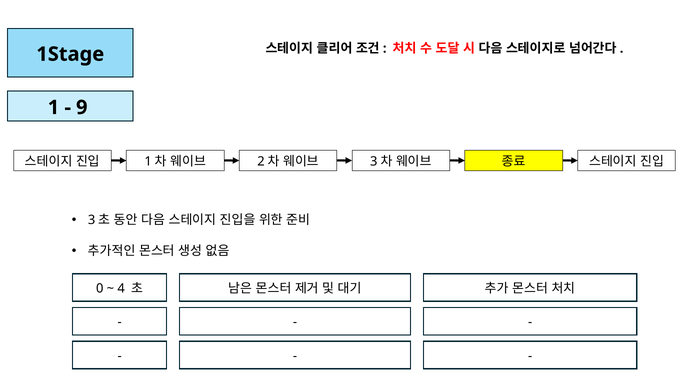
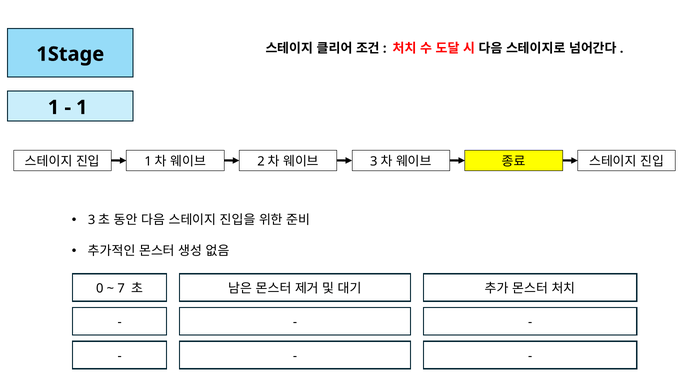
9: 9 -> 1 (82, 108)
4: 4 -> 7 (121, 289)
